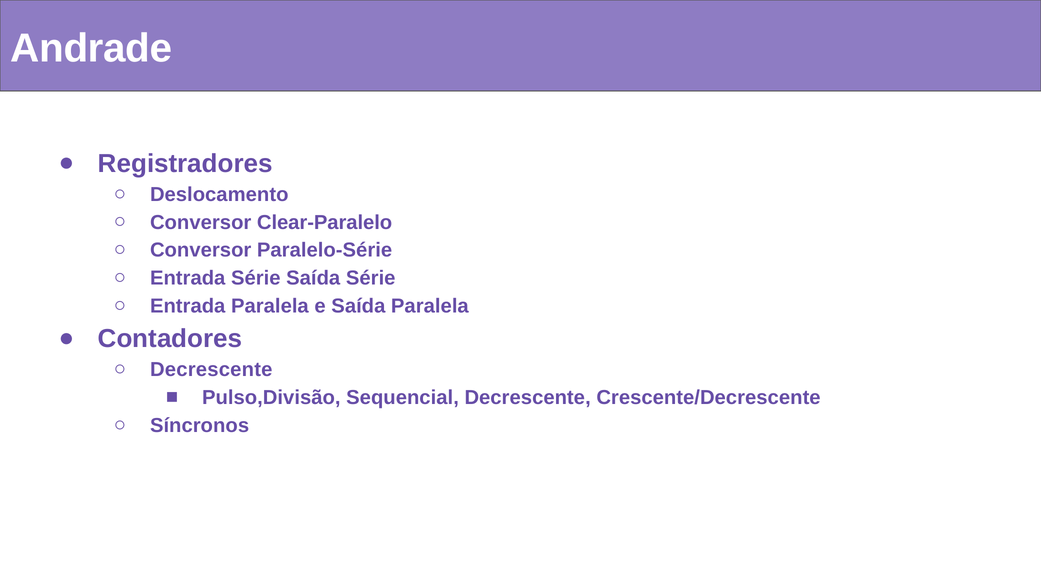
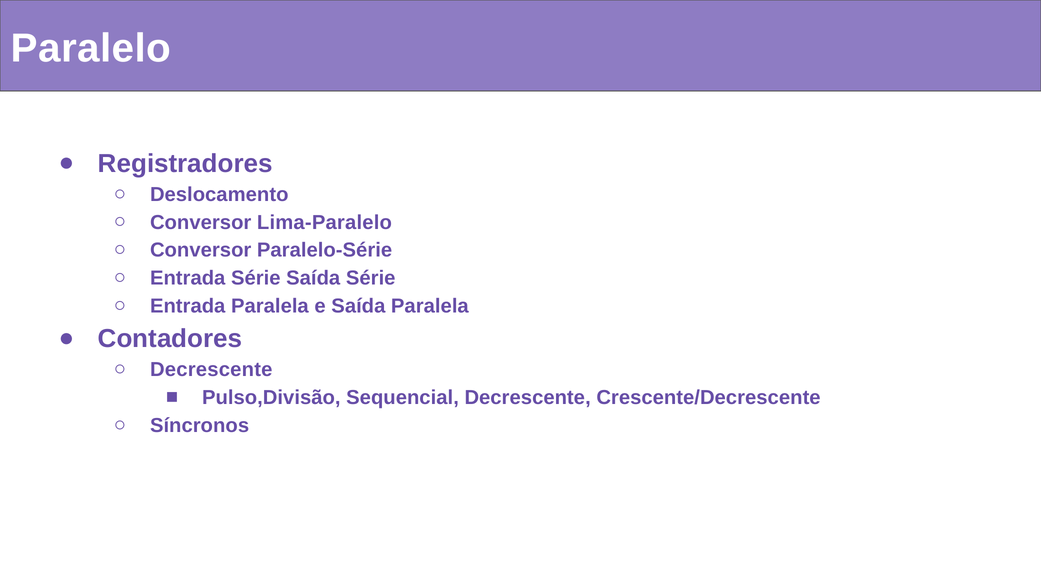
Andrade: Andrade -> Paralelo (91, 48)
Clear-Paralelo: Clear-Paralelo -> Lima-Paralelo (324, 223)
